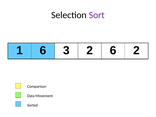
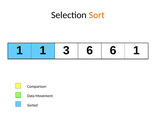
Sort colour: purple -> orange (97, 15)
1 6: 6 -> 1 (43, 50)
3 2: 2 -> 6 (90, 50)
6 2: 2 -> 1 (136, 50)
